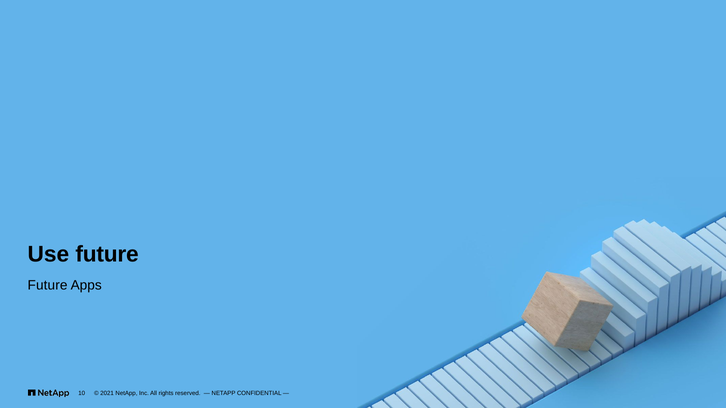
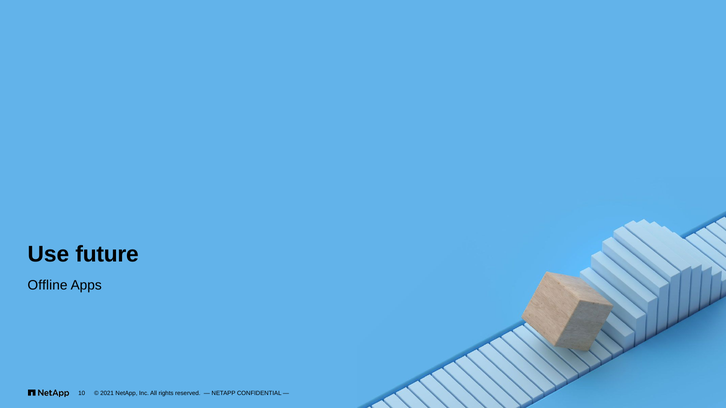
Future: Future -> Offline (48, 286)
